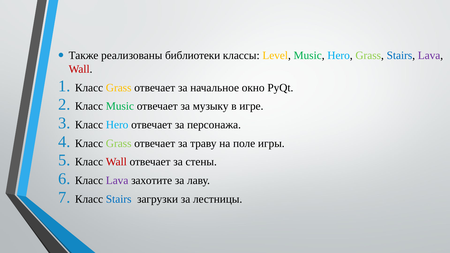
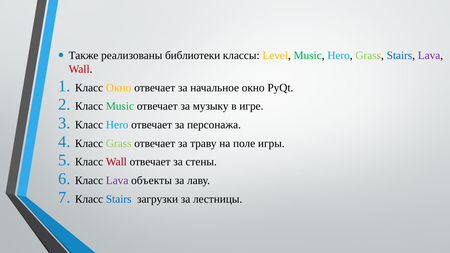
Grass: Grass -> Окно (119, 88)
захотите: захотите -> объекты (152, 181)
